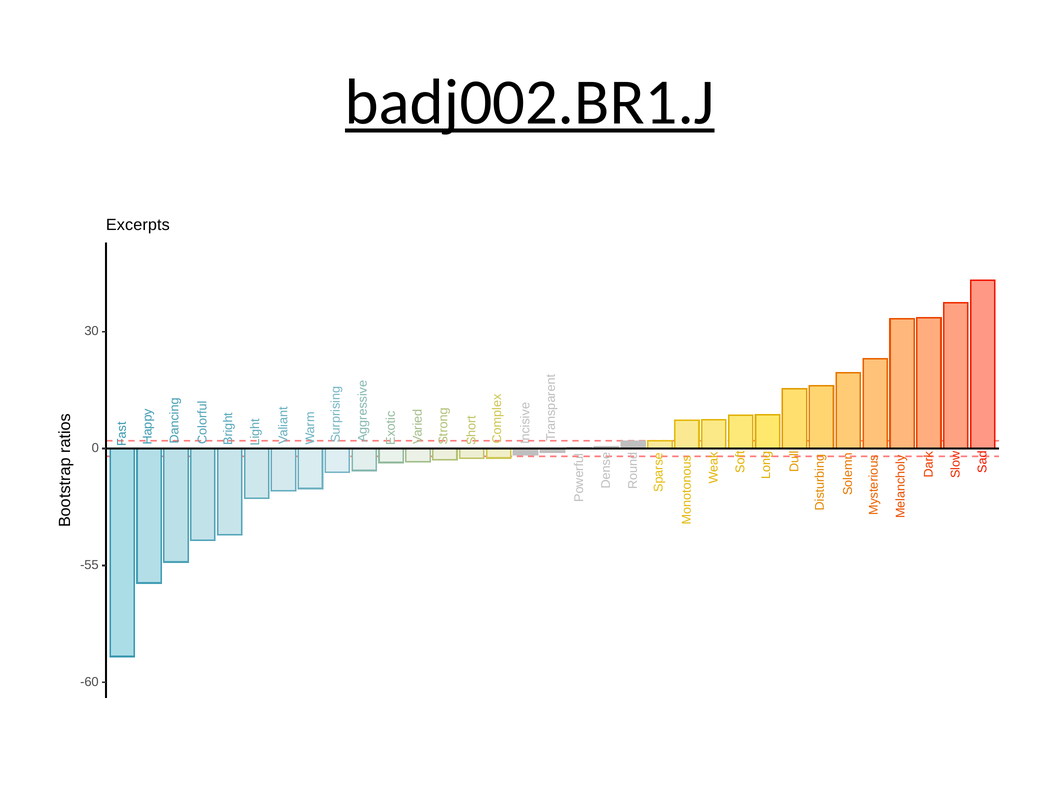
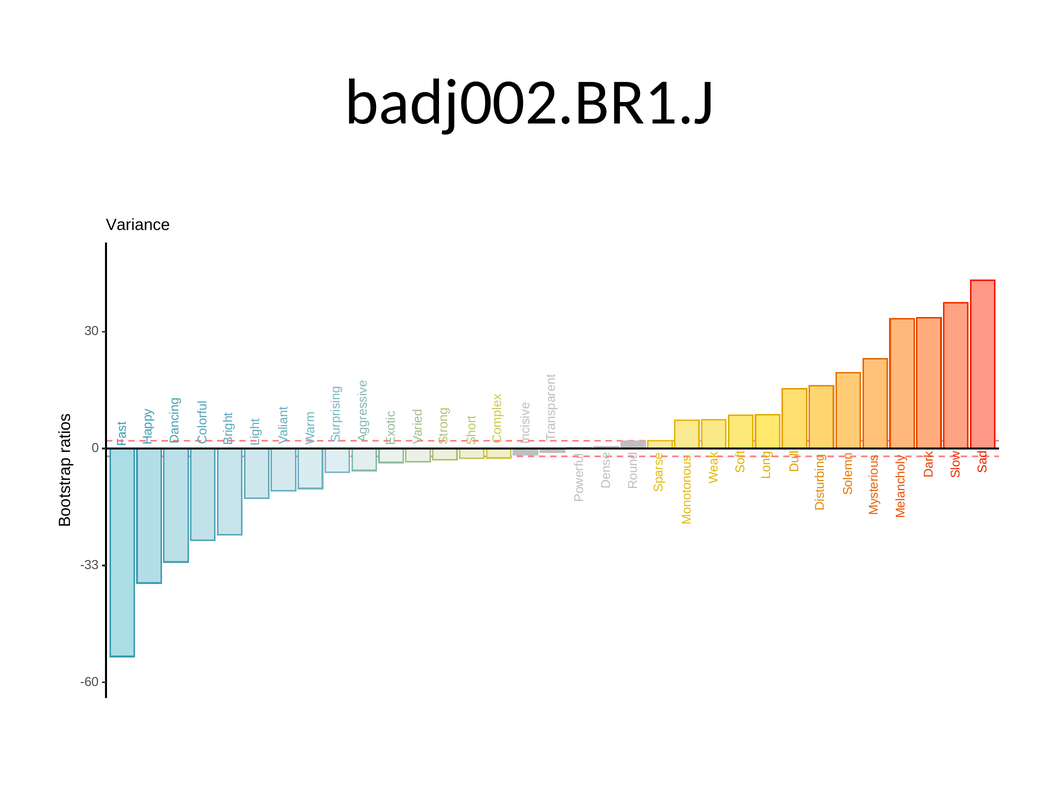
badj002.BR1.J underline: present -> none (530, 103)
Excerpts: Excerpts -> Variance (138, 225)
-55: -55 -> -33 (89, 565)
